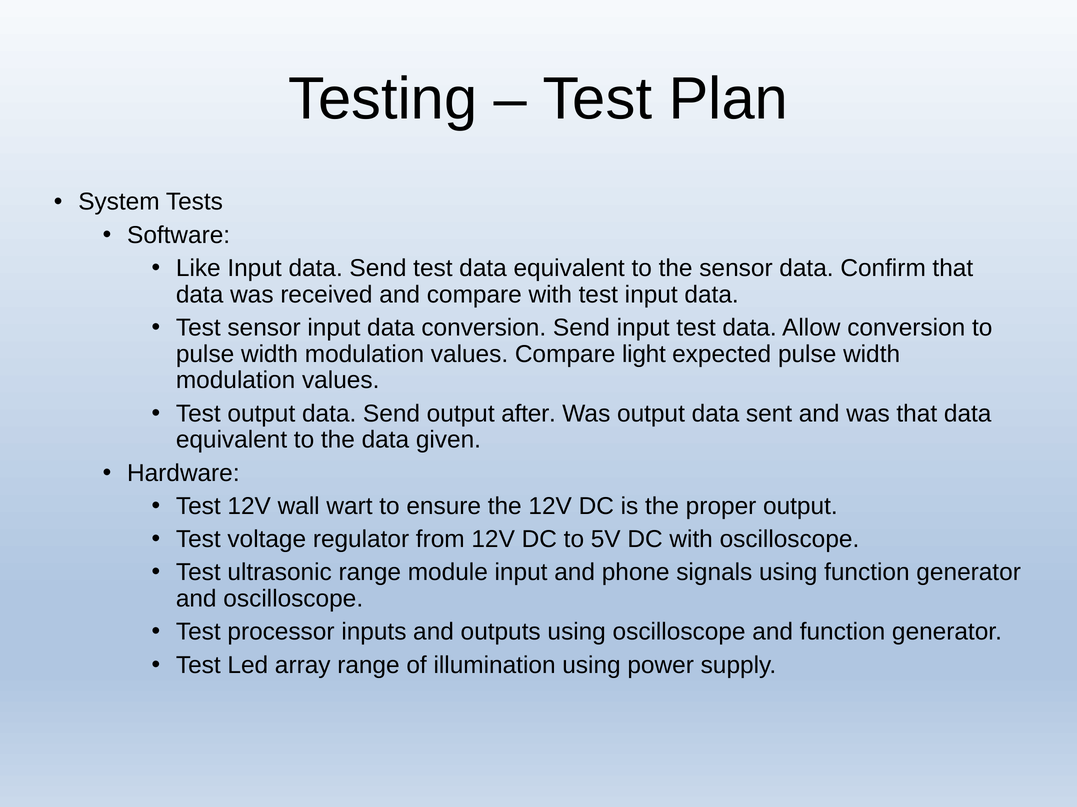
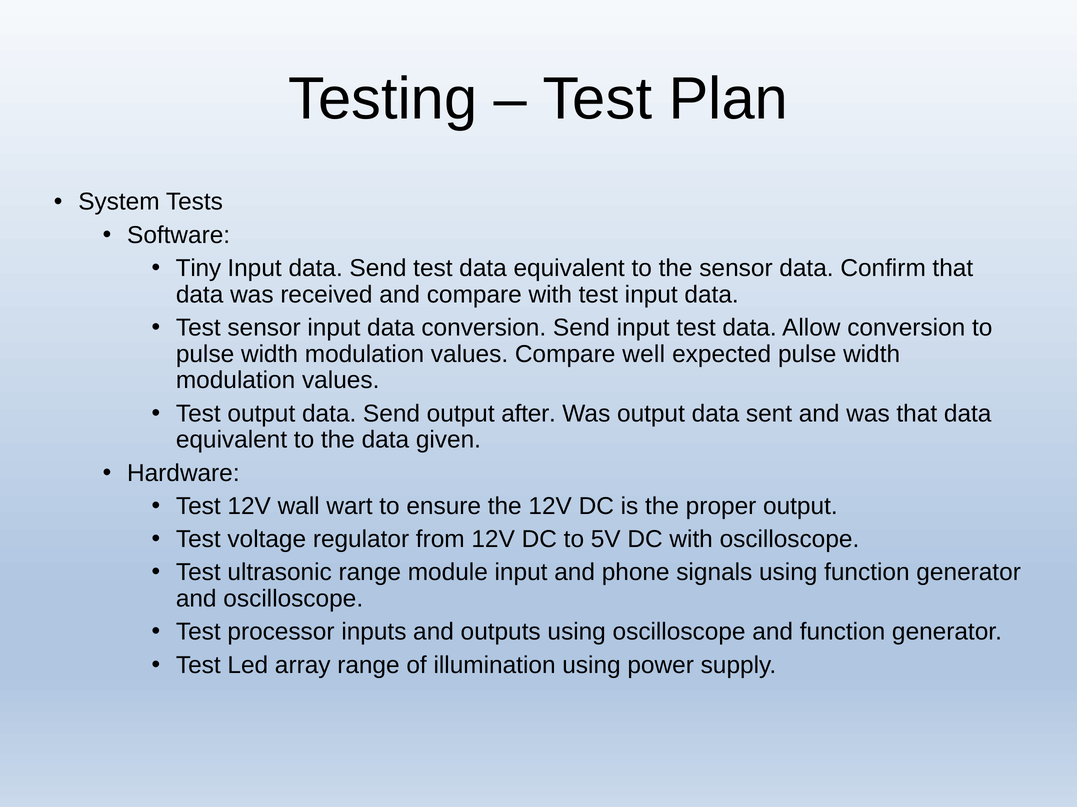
Like: Like -> Tiny (198, 268)
light: light -> well (644, 354)
